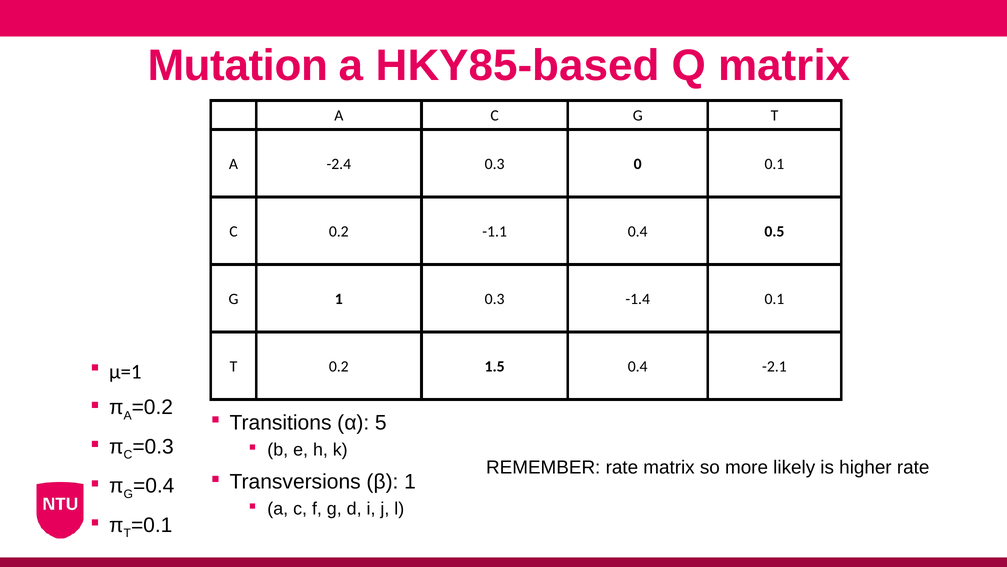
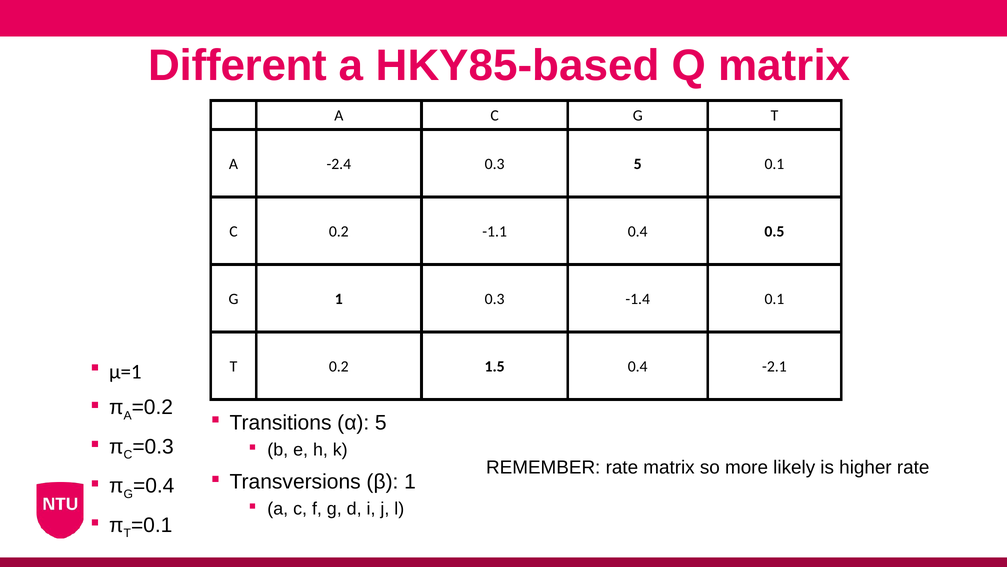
Mutation: Mutation -> Different (238, 66)
0.3 0: 0 -> 5 (638, 164)
